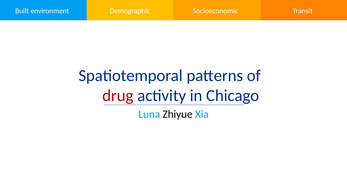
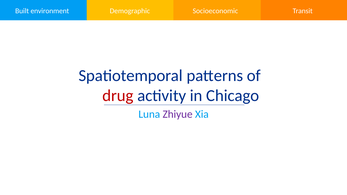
Zhiyue colour: black -> purple (178, 114)
